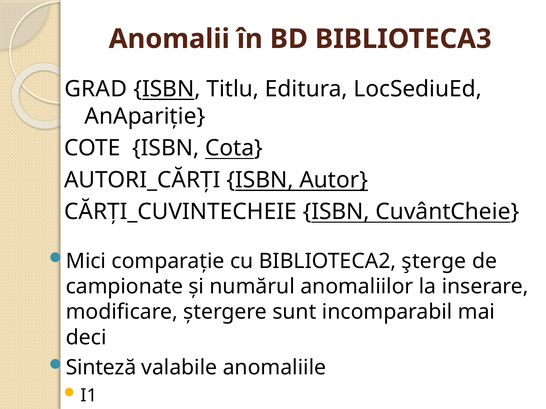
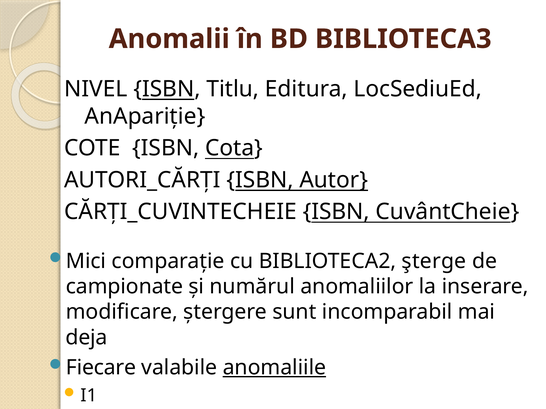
GRAD: GRAD -> NIVEL (96, 89)
deci: deci -> deja (86, 338)
Sinteză: Sinteză -> Fiecare (101, 368)
anomaliile underline: none -> present (274, 368)
